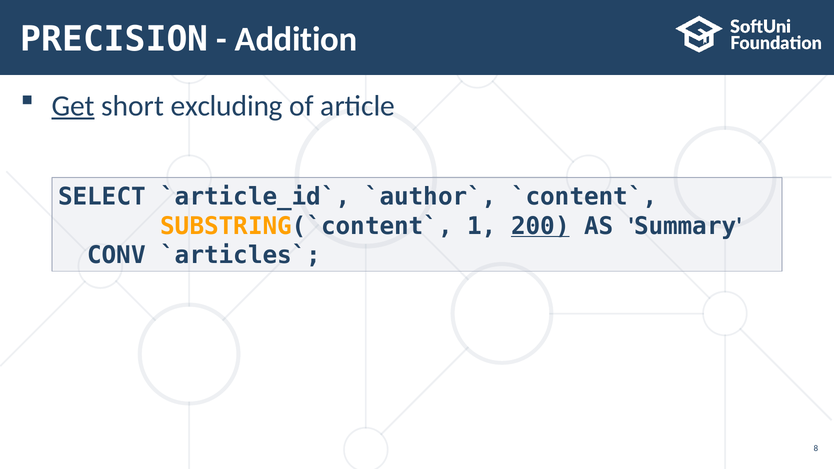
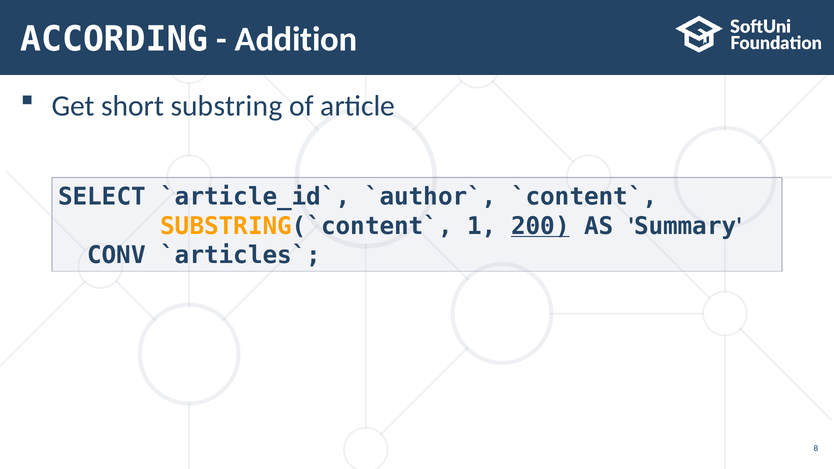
PRECISION: PRECISION -> ACCORDING (114, 40)
Get underline: present -> none (73, 106)
excluding: excluding -> substring (226, 106)
